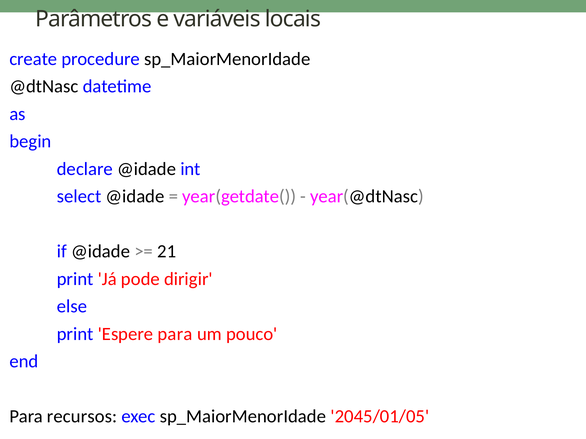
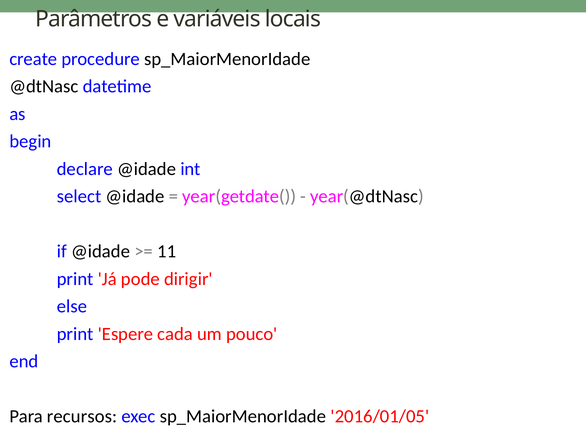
21: 21 -> 11 (167, 252)
Espere para: para -> cada (175, 334)
2045/01/05: 2045/01/05 -> 2016/01/05 (380, 417)
